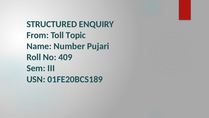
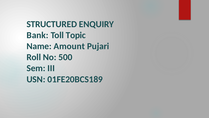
From: From -> Bank (38, 35)
Number: Number -> Amount (69, 46)
409: 409 -> 500 (65, 57)
